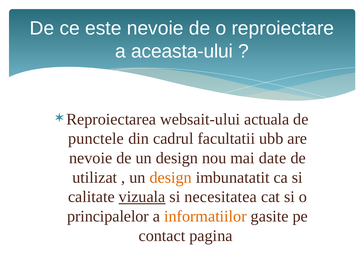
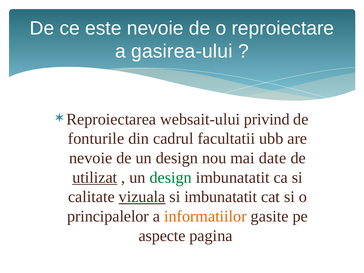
aceasta-ului: aceasta-ului -> gasirea-ului (182, 51)
actuala: actuala -> privind (267, 119)
punctele: punctele -> fonturile (96, 139)
utilizat underline: none -> present (95, 177)
design colour: orange -> green (171, 177)
si necesitatea: necesitatea -> imbunatatit (221, 197)
contact: contact -> aspecte (162, 236)
